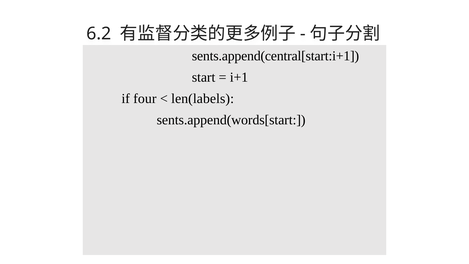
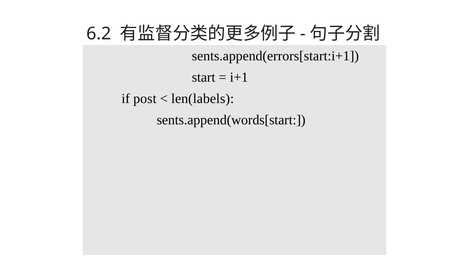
sents.append(central[start:i+1: sents.append(central[start:i+1 -> sents.append(errors[start:i+1 (275, 56)
four: four -> post (145, 98)
